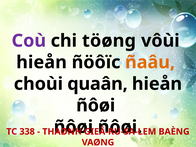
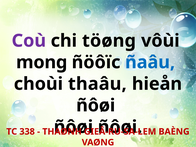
hieån: hieån -> mong (42, 62)
ñaâu colour: orange -> blue (150, 62)
quaân: quaân -> thaâu (97, 84)
